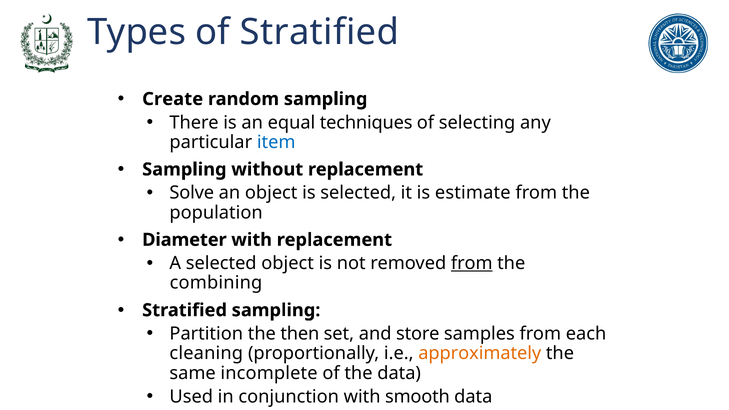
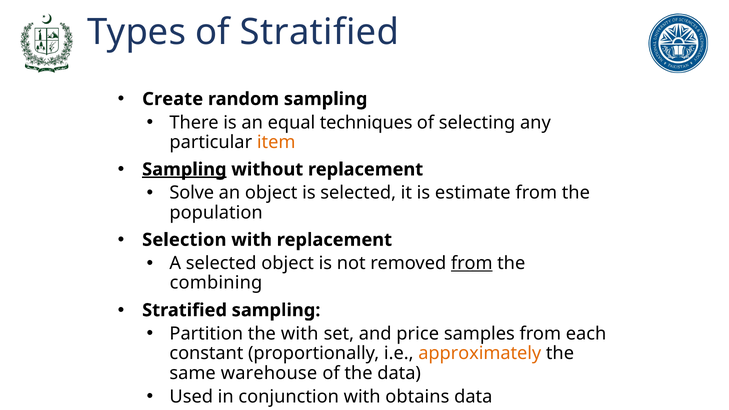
item colour: blue -> orange (276, 142)
Sampling underline: none -> present (184, 169)
Diameter: Diameter -> Selection (184, 240)
the then: then -> with (300, 334)
store: store -> price (418, 334)
cleaning: cleaning -> constant (206, 353)
incomplete: incomplete -> warehouse (269, 373)
smooth: smooth -> obtains (417, 397)
